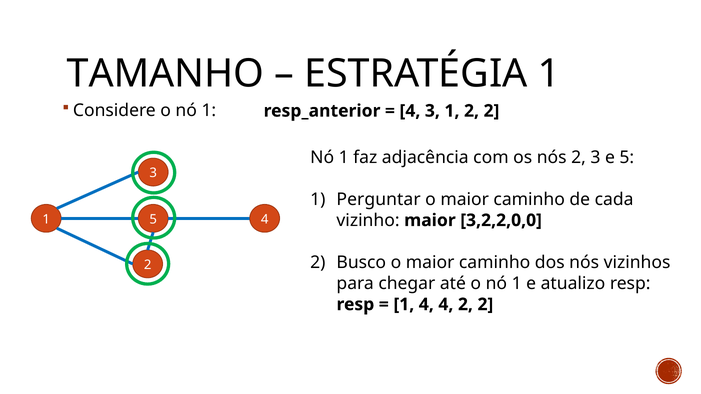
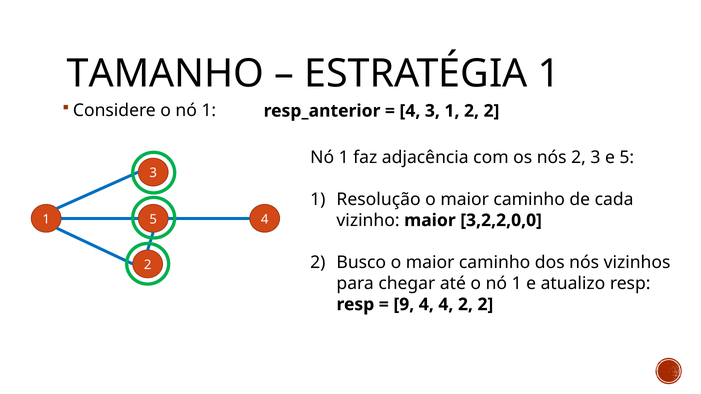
Perguntar: Perguntar -> Resolução (379, 199)
1: 1 -> 9 (404, 305)
